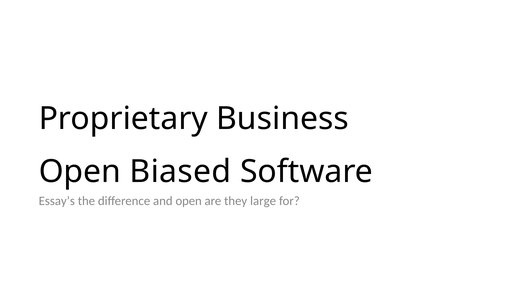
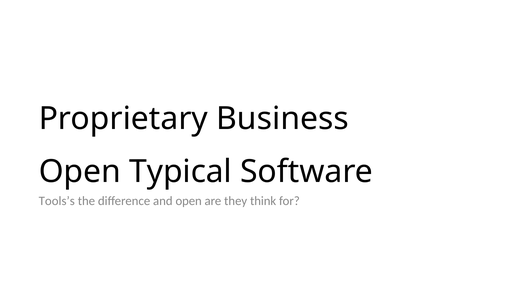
Biased: Biased -> Typical (181, 172)
Essay’s: Essay’s -> Tools’s (57, 201)
large: large -> think (263, 201)
